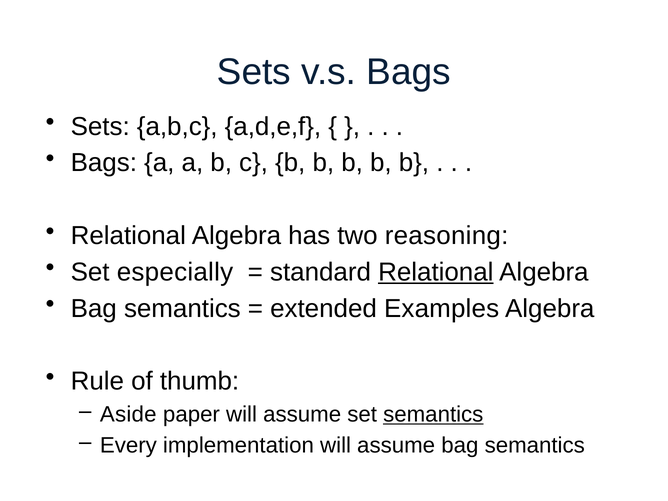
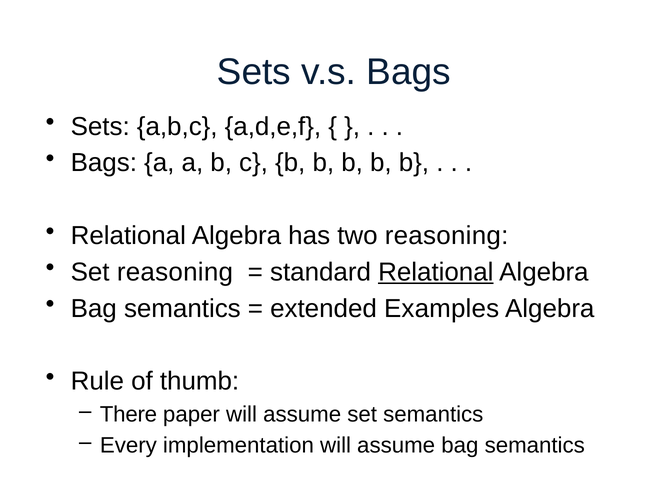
Set especially: especially -> reasoning (175, 272)
Aside: Aside -> There (128, 414)
semantics underline: present -> none (433, 414)
